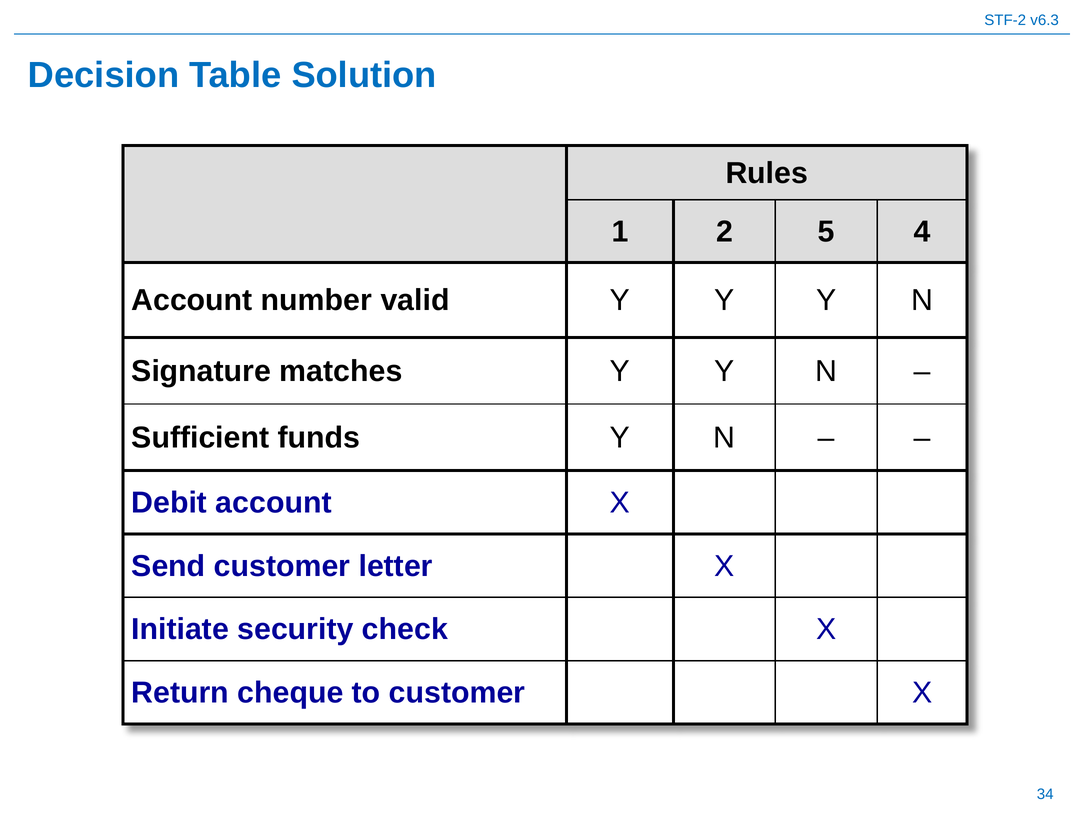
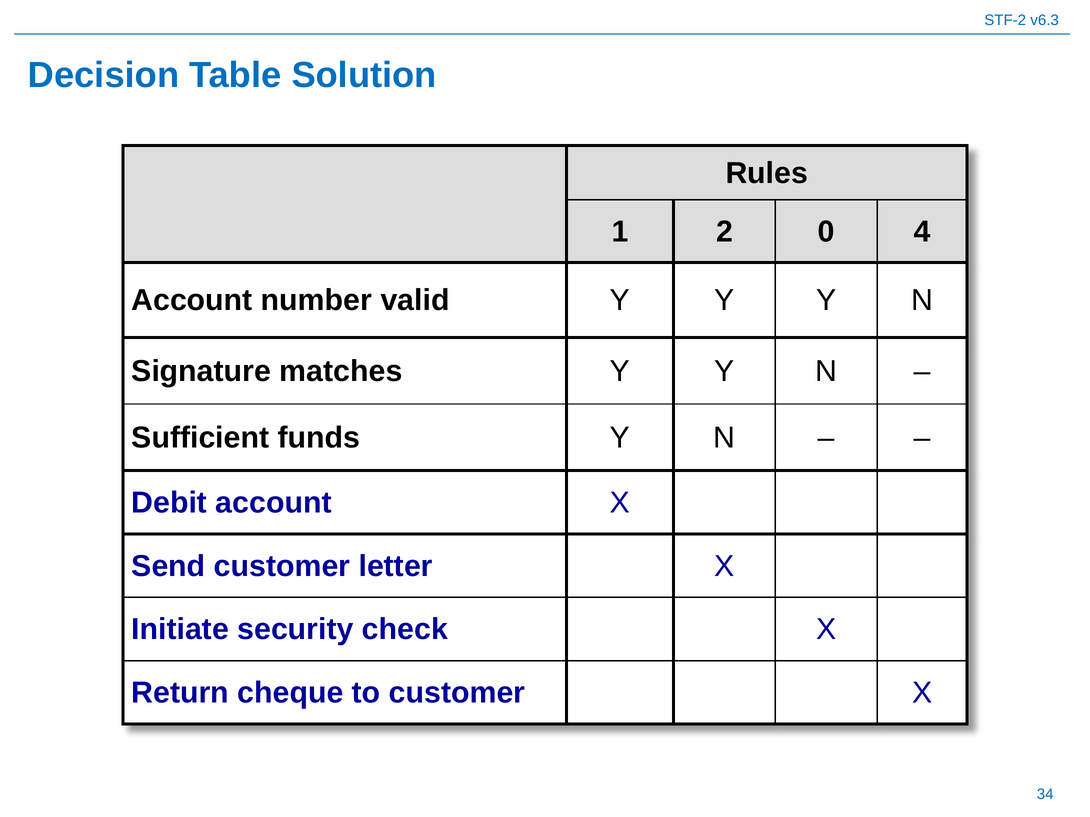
5: 5 -> 0 (826, 232)
